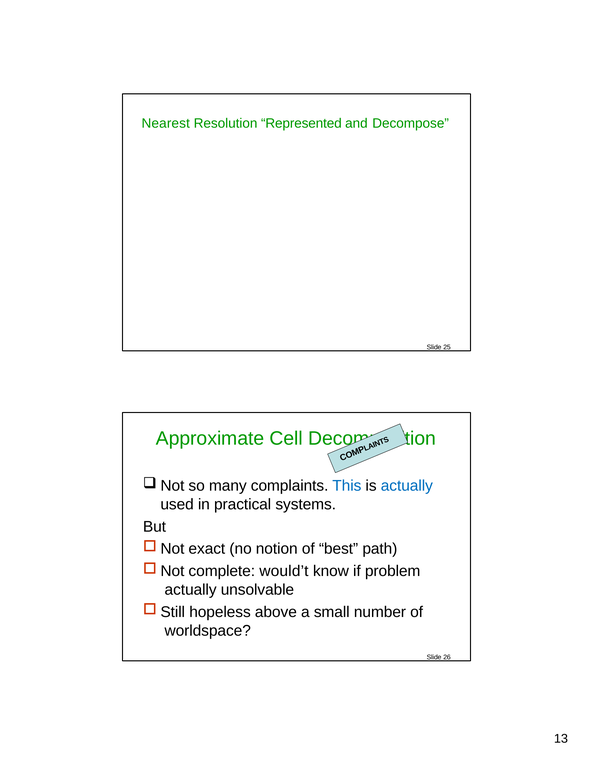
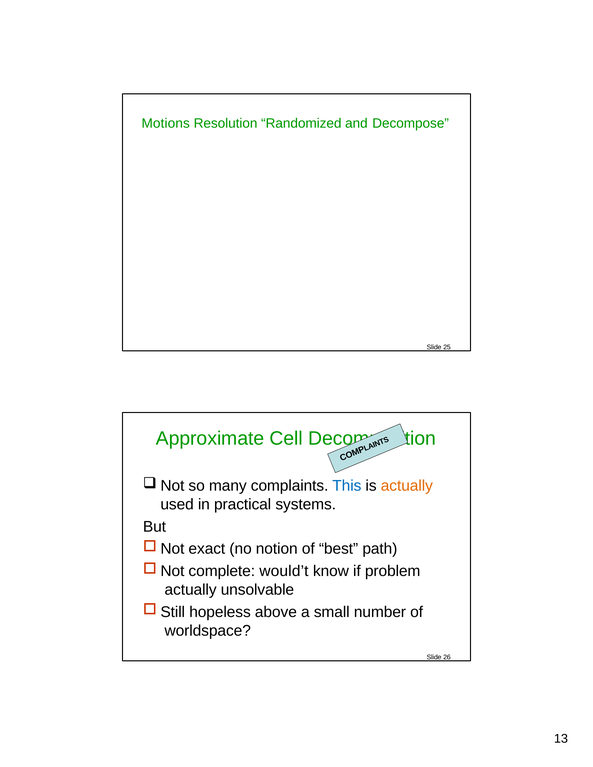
Nearest: Nearest -> Motions (166, 123)
Represented: Represented -> Randomized (301, 123)
actually colour: blue -> orange (407, 486)
